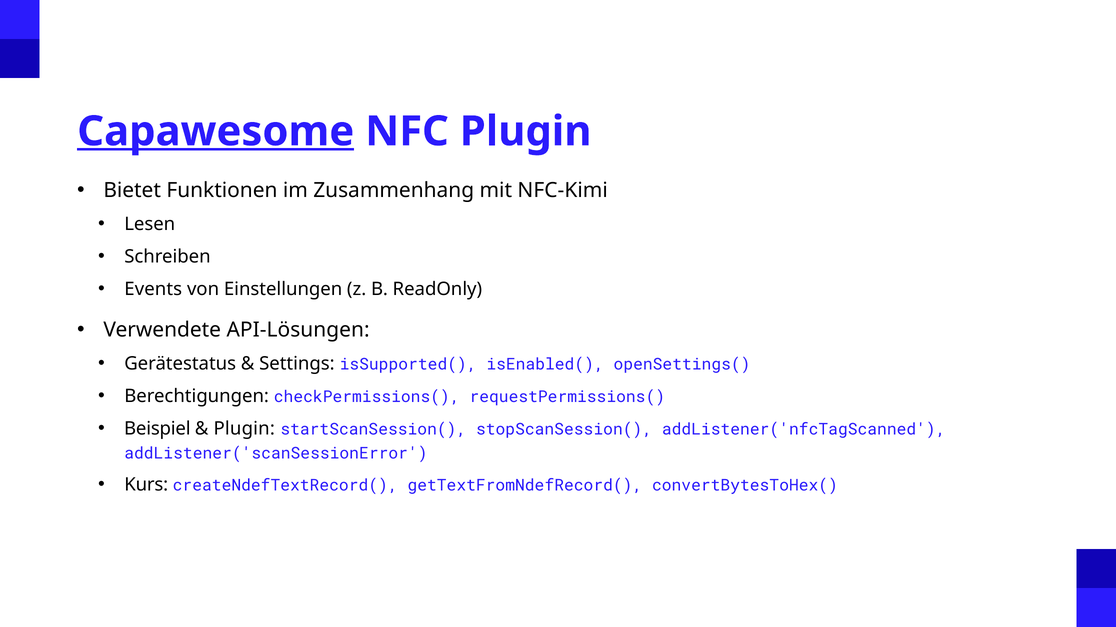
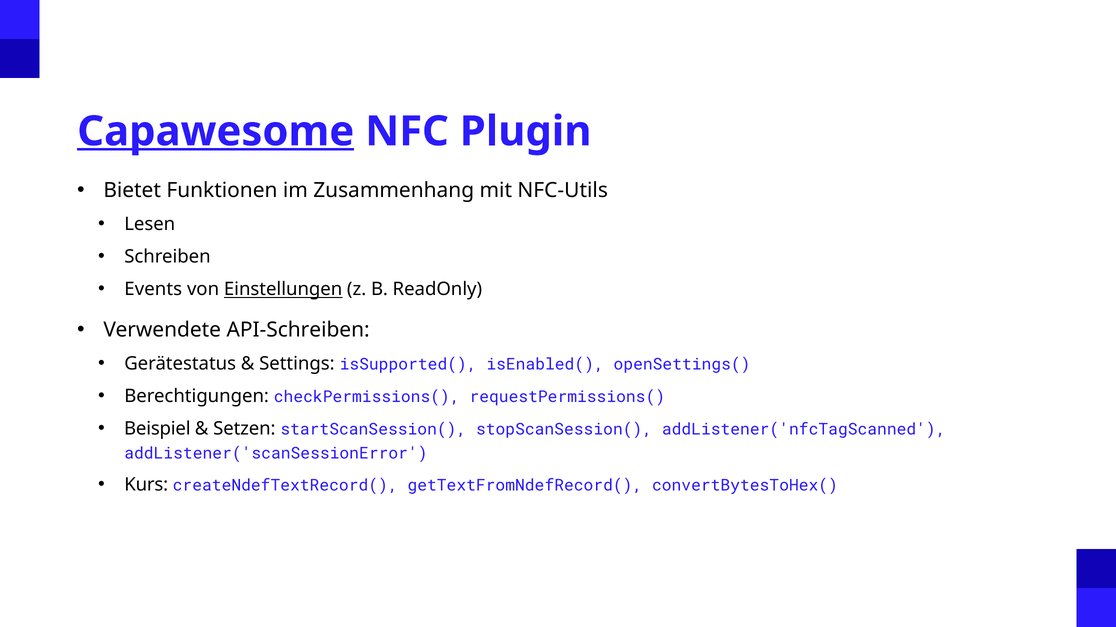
NFC-Kimi: NFC-Kimi -> NFC-Utils (563, 191)
Einstellungen underline: none -> present (283, 290)
API-Lösungen: API-Lösungen -> API-Schreiben (298, 330)
Plugin: Plugin -> Setzen (244, 429)
